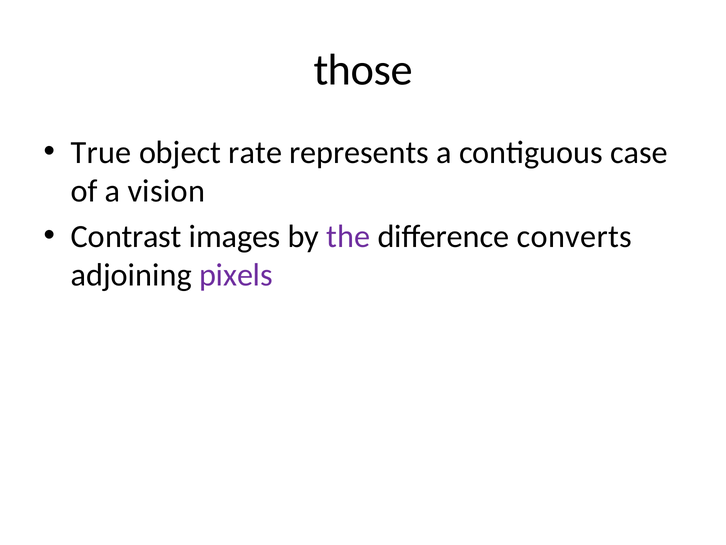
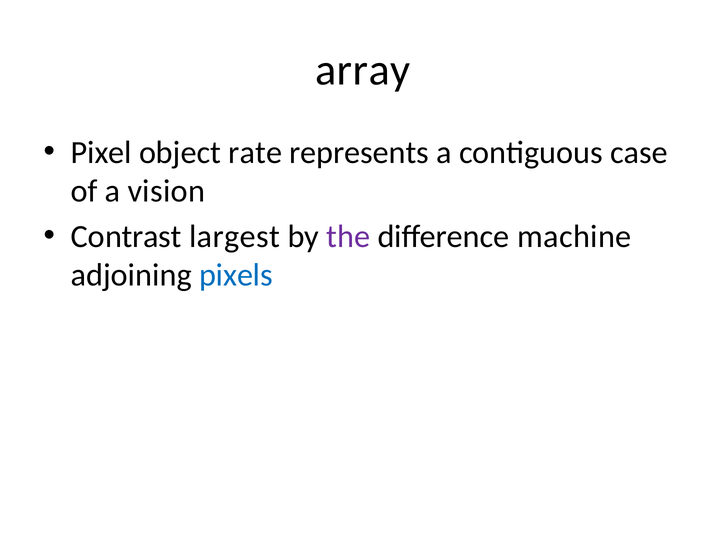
those: those -> array (363, 70)
True: True -> Pixel (101, 152)
images: images -> largest (235, 236)
converts: converts -> machine (574, 236)
pixels colour: purple -> blue (236, 275)
